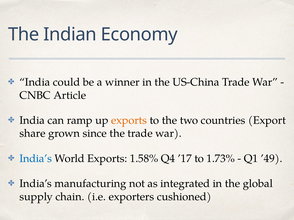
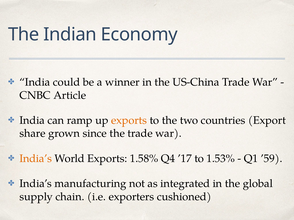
India’s colour: blue -> orange (36, 159)
1.73%: 1.73% -> 1.53% (221, 159)
’49: ’49 -> ’59 (272, 159)
